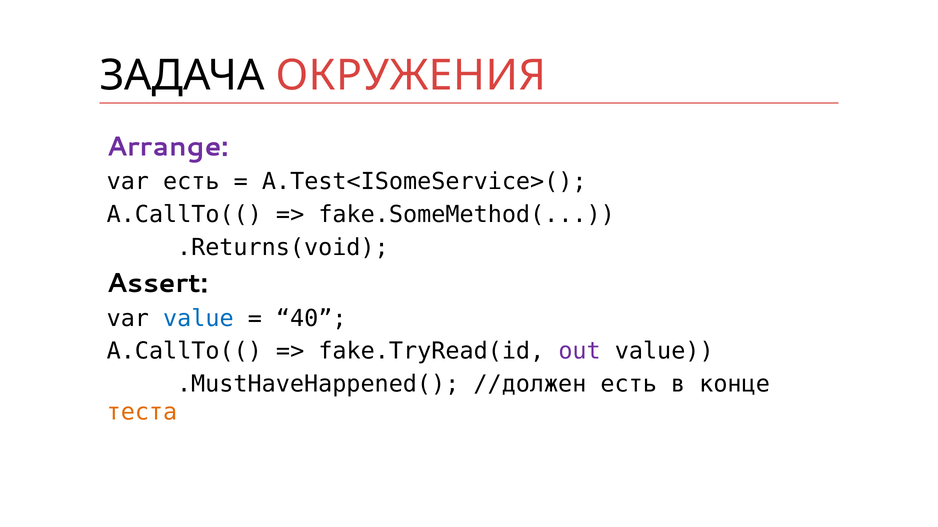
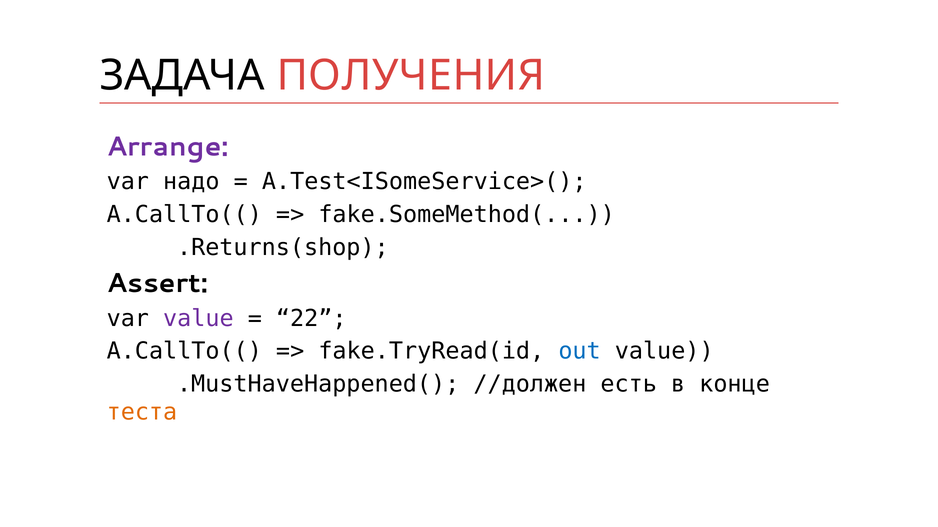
ОКРУЖЕНИЯ: ОКРУЖЕНИЯ -> ПОЛУЧЕНИЯ (411, 76)
var есть: есть -> надо (191, 182)
.Returns(void: .Returns(void -> .Returns(shop (283, 248)
value colour: blue -> purple (198, 319)
40: 40 -> 22 (311, 319)
out colour: purple -> blue (580, 352)
